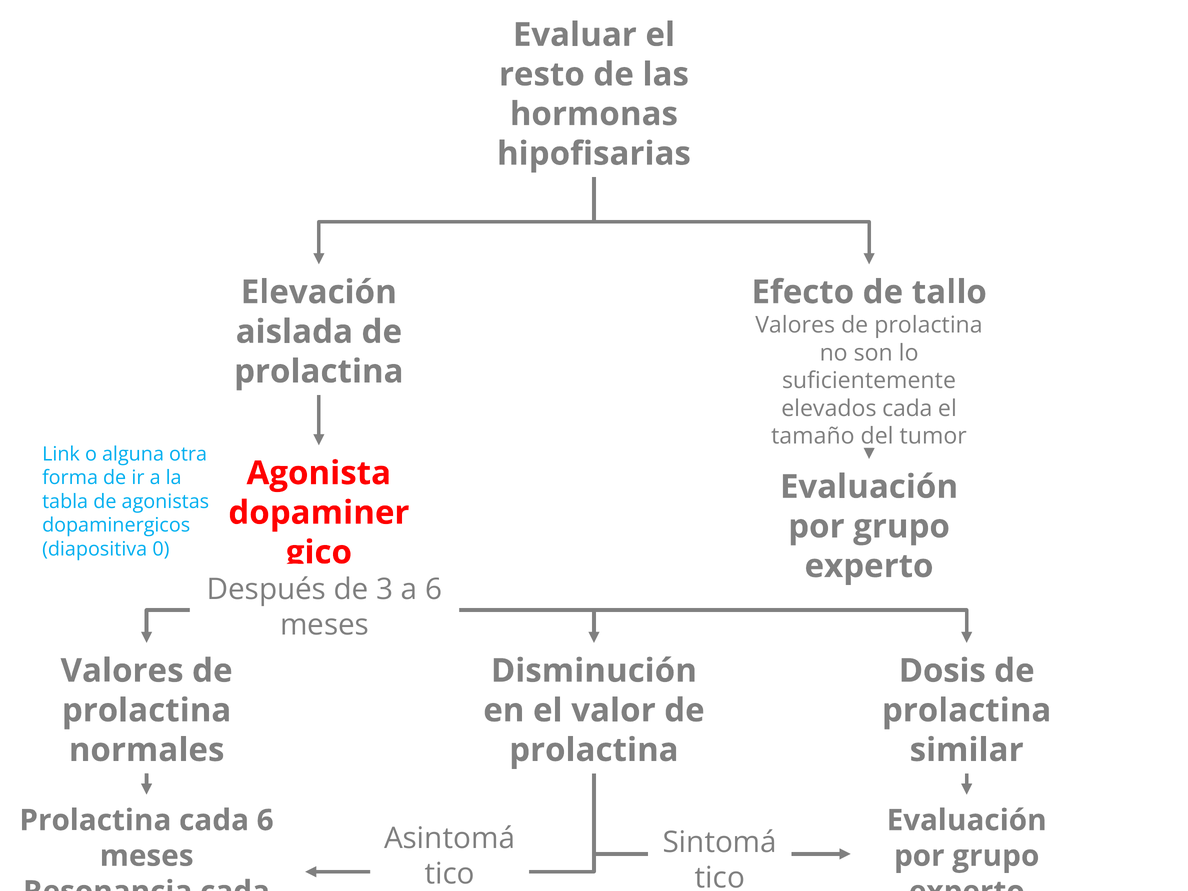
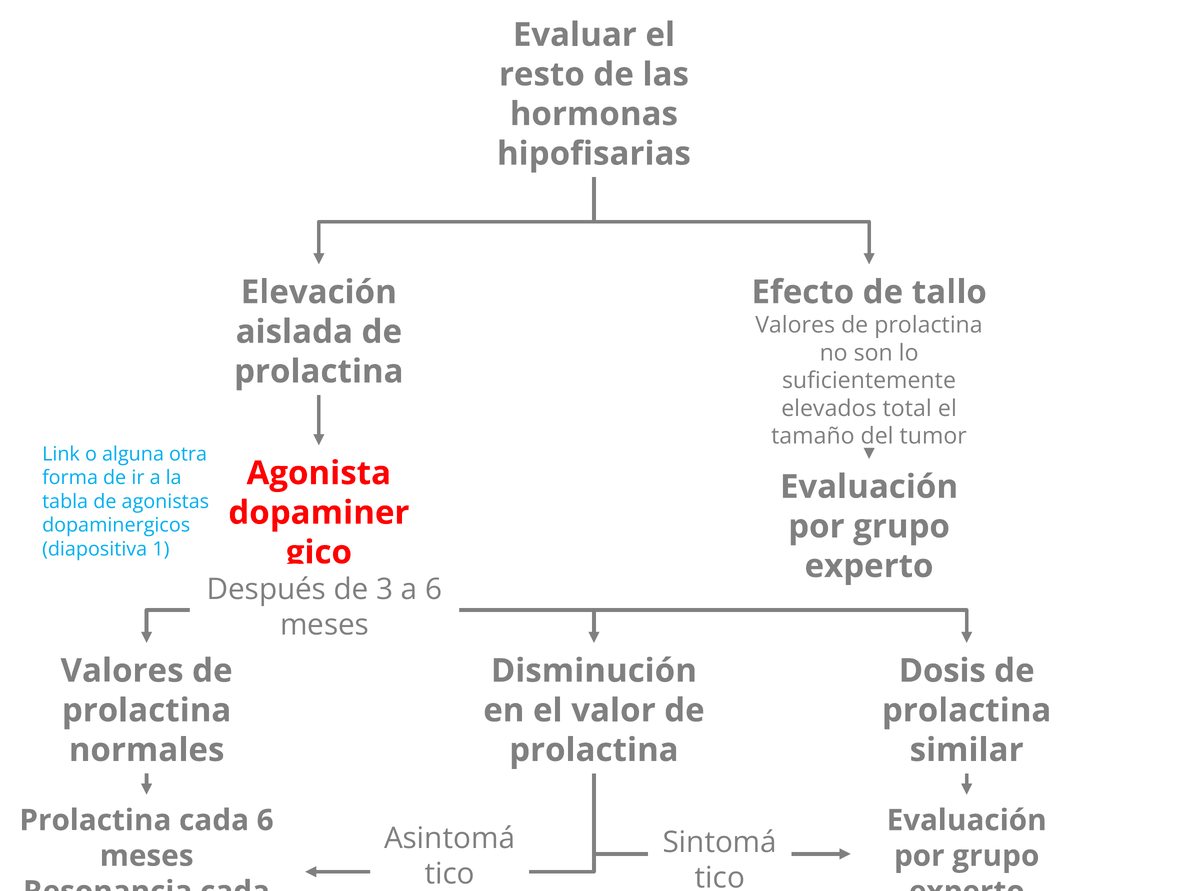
elevados cada: cada -> total (907, 408)
0: 0 -> 1 (161, 549)
